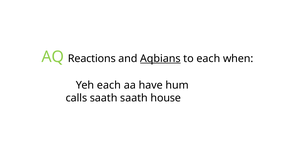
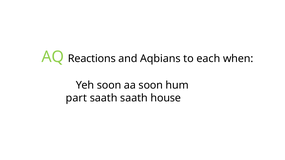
Aqbians underline: present -> none (160, 59)
Yeh each: each -> soon (109, 85)
aa have: have -> soon (151, 85)
calls: calls -> part (76, 98)
